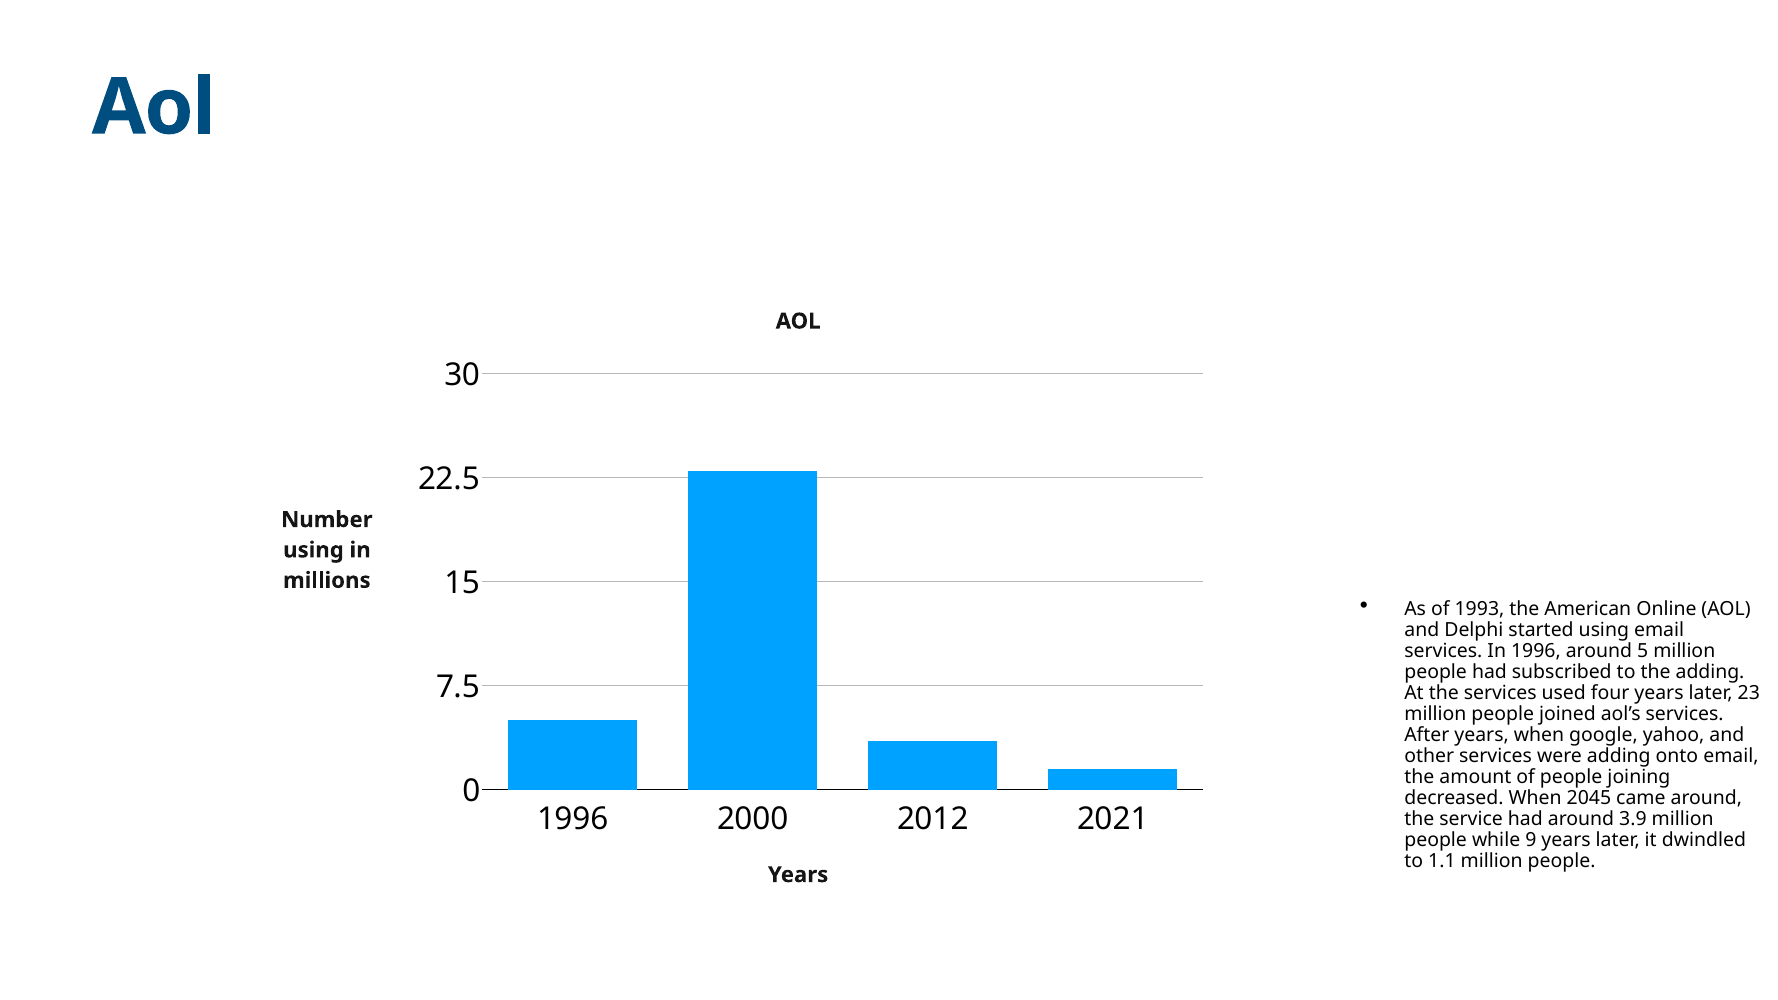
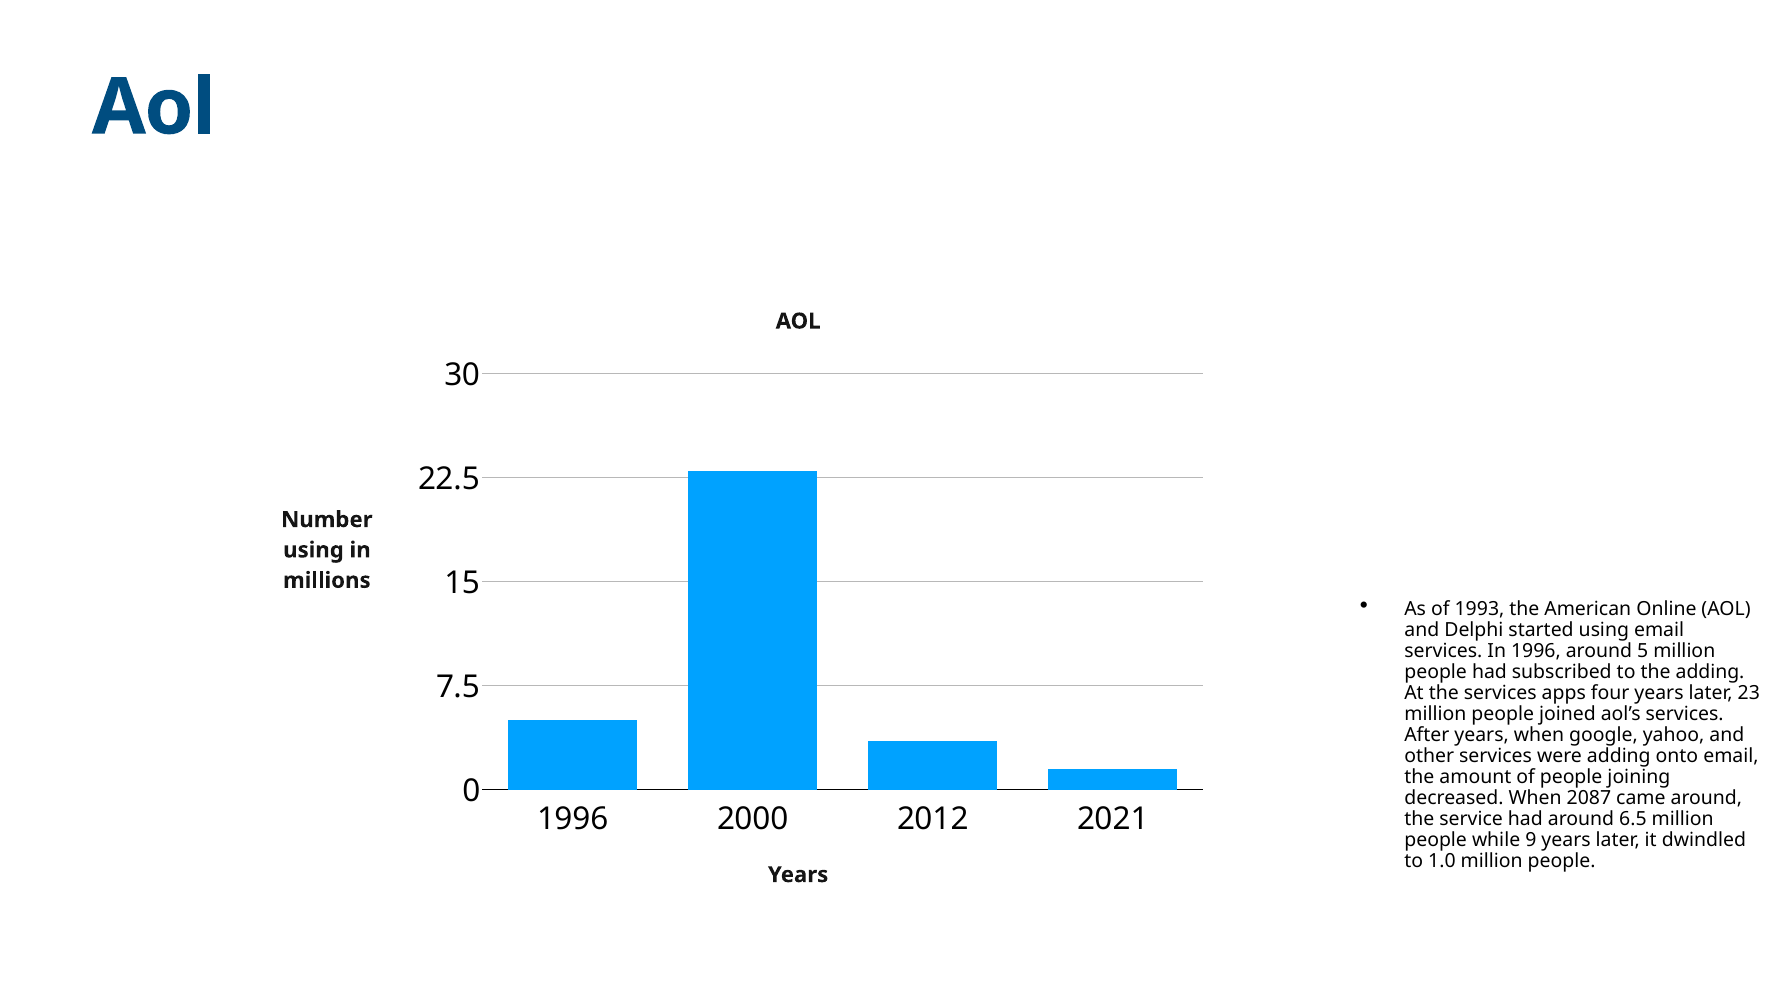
used: used -> apps (1564, 693)
2045: 2045 -> 2087 (1589, 798)
3.9: 3.9 -> 6.5 (1633, 819)
1.1: 1.1 -> 1.0 (1442, 861)
